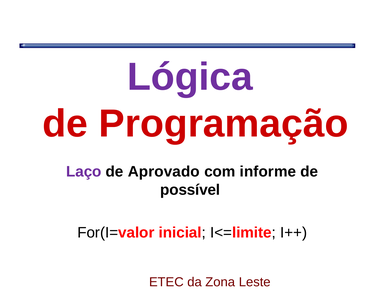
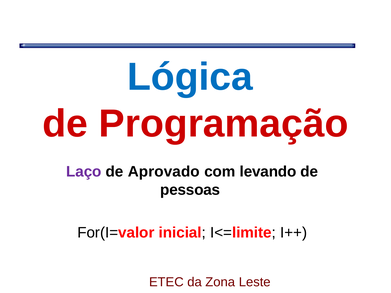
Lógica colour: purple -> blue (190, 77)
informe: informe -> levando (268, 172)
possível: possível -> pessoas (190, 190)
